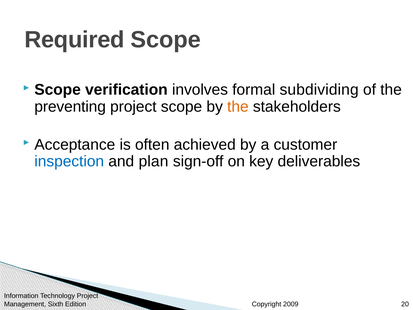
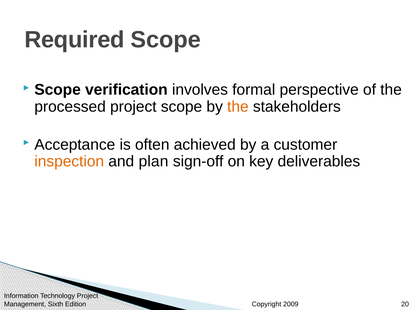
subdividing: subdividing -> perspective (319, 90)
preventing: preventing -> processed (70, 106)
inspection colour: blue -> orange (69, 161)
